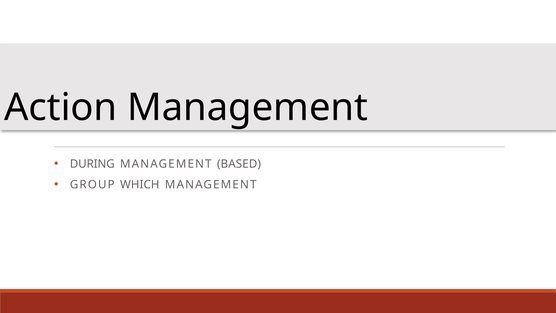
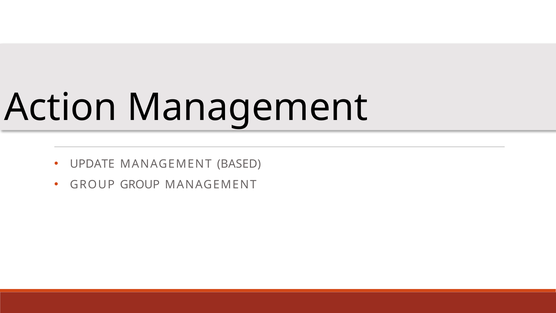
DURING: DURING -> UPDATE (92, 164)
GROUP WHICH: WHICH -> GROUP (140, 184)
